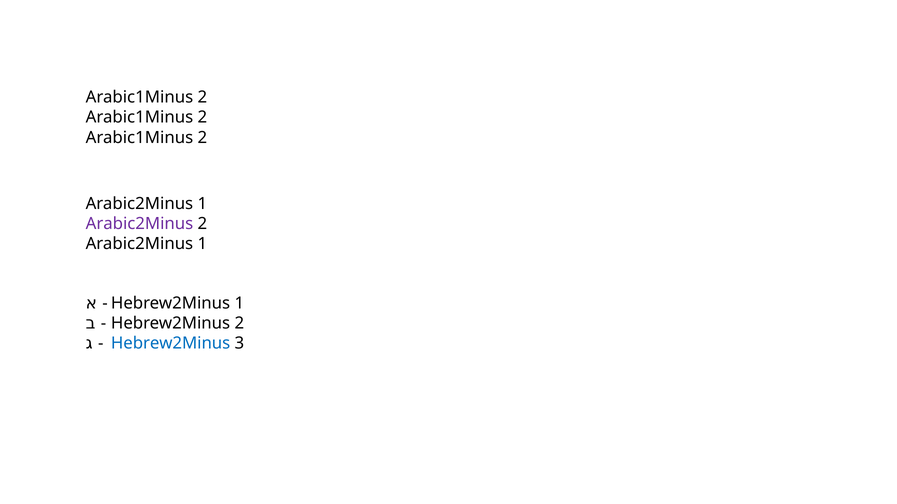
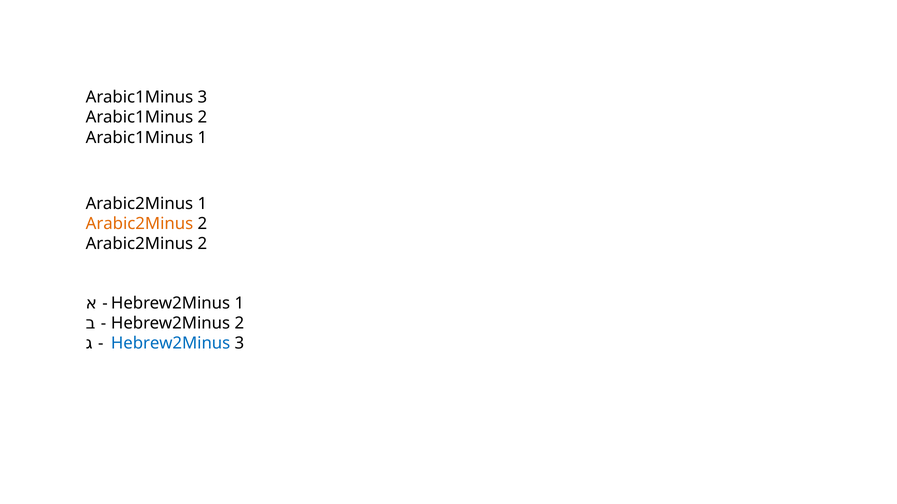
2: 2 -> 3 (202, 97)
2: 2 -> 1 (202, 138)
Arabic2Minus colour: purple -> orange (139, 224)
1: 1 -> 2 (202, 244)
